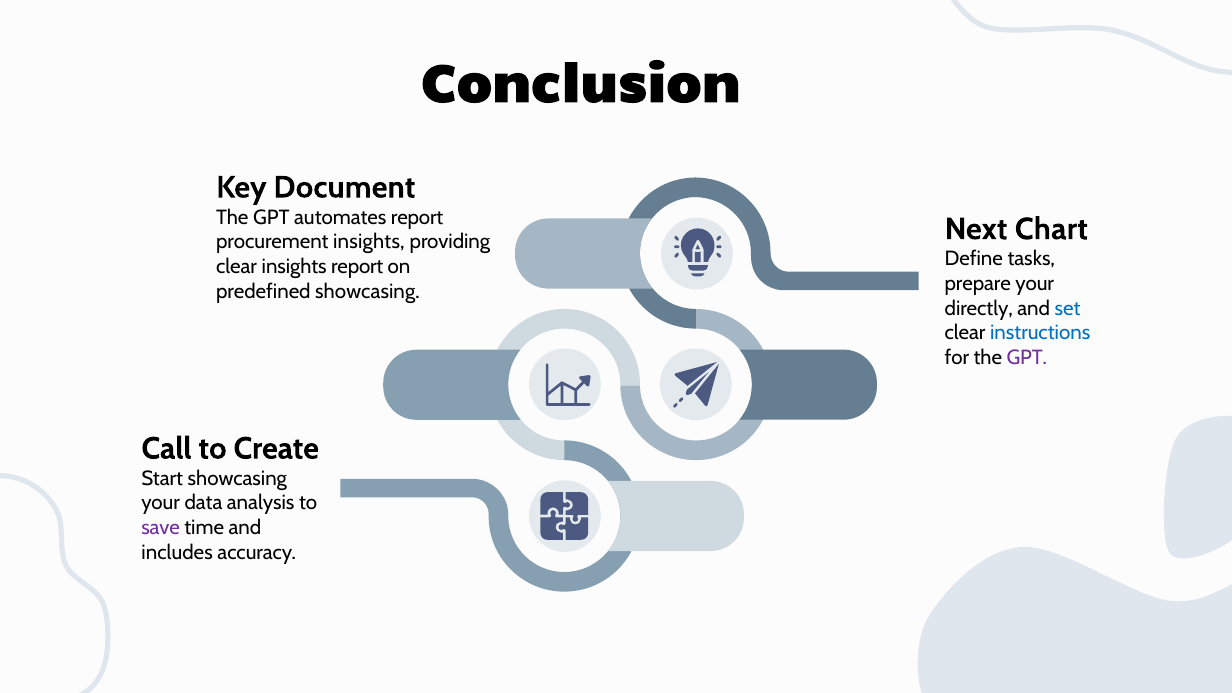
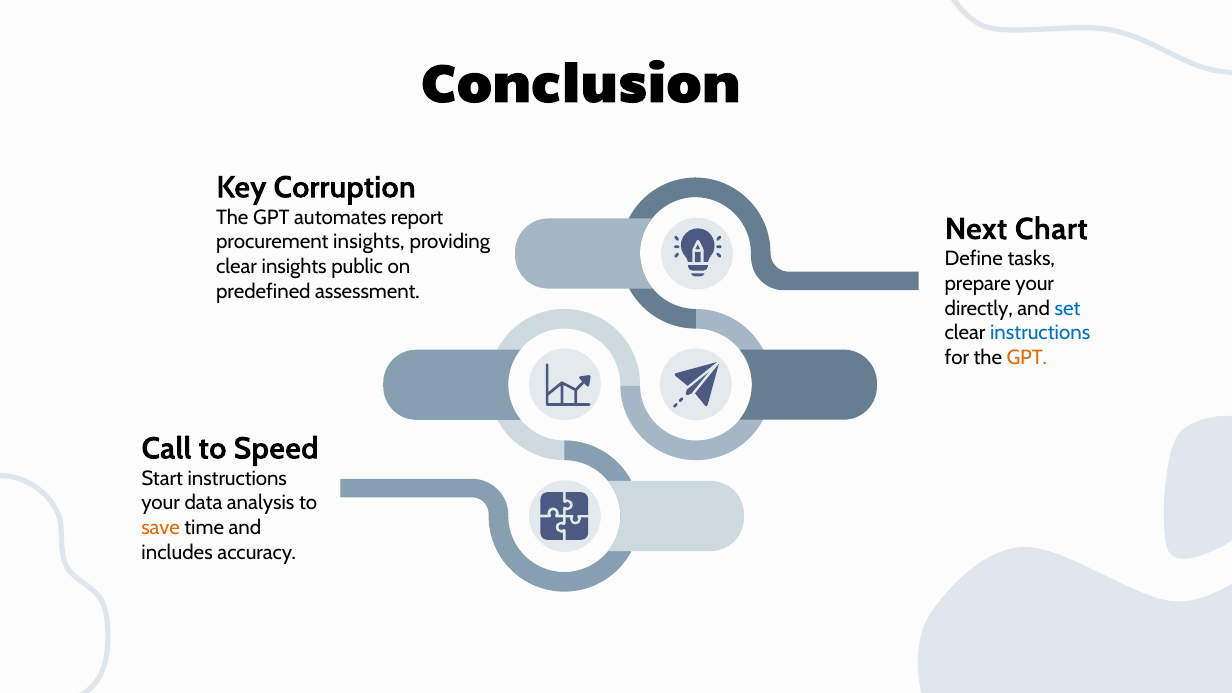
Document: Document -> Corruption (345, 187)
insights report: report -> public (357, 267)
predefined showcasing: showcasing -> assessment (367, 291)
GPT colour: purple -> orange (1027, 358)
Create: Create -> Speed (276, 448)
Start showcasing: showcasing -> instructions (237, 479)
save colour: purple -> orange (161, 528)
